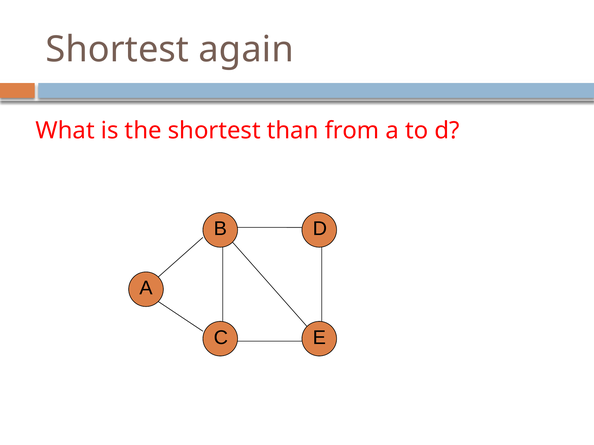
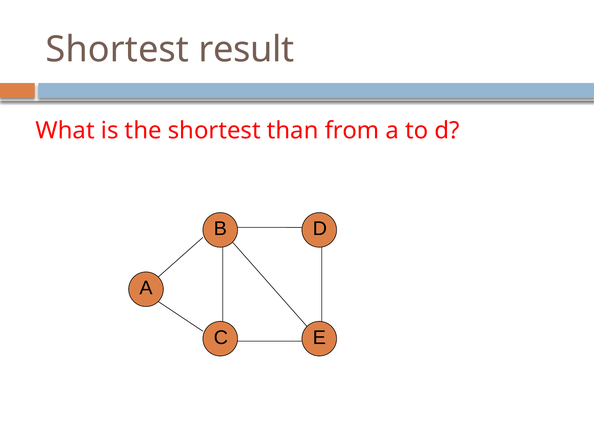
again: again -> result (246, 50)
